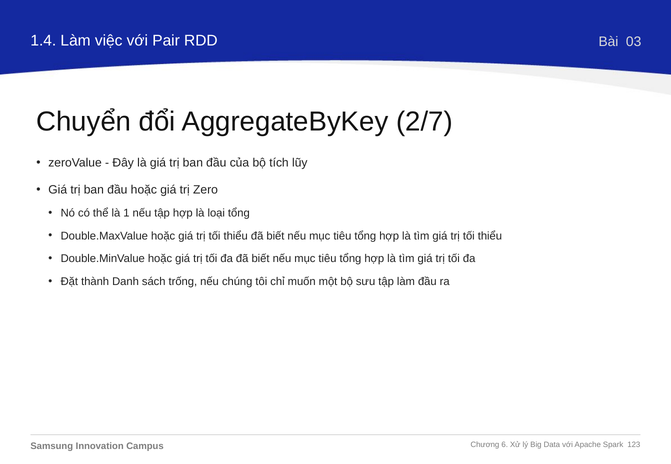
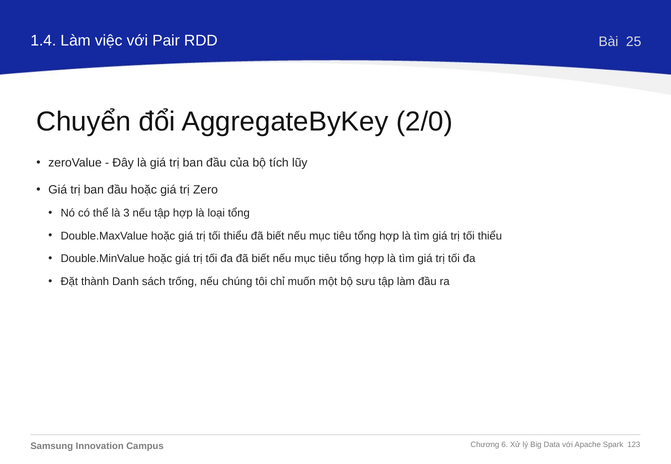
03: 03 -> 25 (634, 42)
2/7: 2/7 -> 2/0 (424, 122)
1: 1 -> 3 (126, 213)
